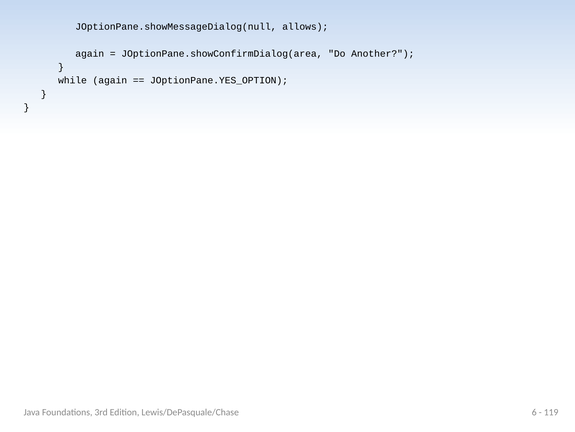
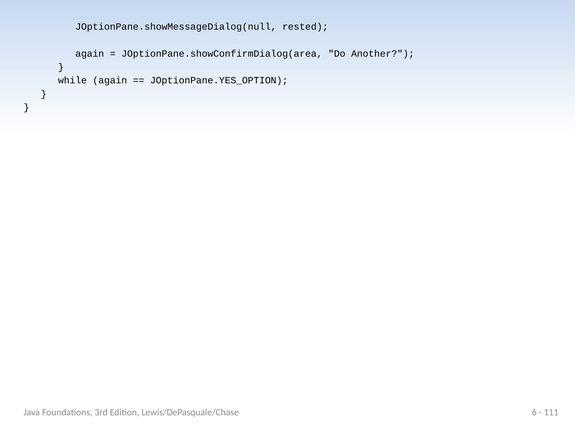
allows: allows -> rested (305, 27)
119: 119 -> 111 (551, 412)
